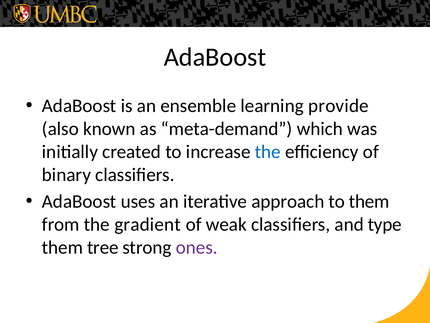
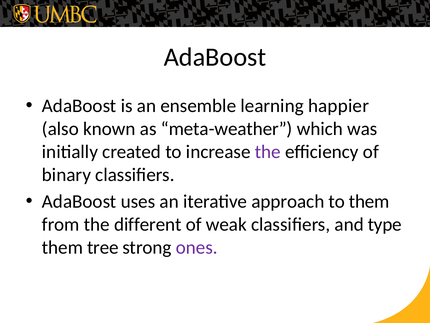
provide: provide -> happier (339, 106)
meta-demand: meta-demand -> meta-weather (227, 129)
the colour: blue -> purple (268, 152)
gradient: gradient -> different (148, 224)
